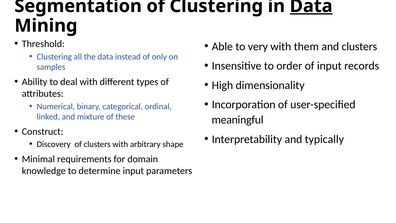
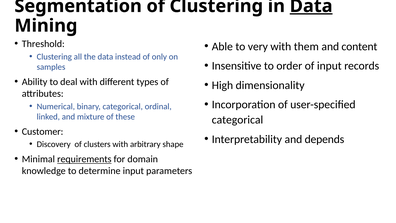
and clusters: clusters -> content (359, 46)
meaningful: meaningful -> categorical (237, 120)
Construct: Construct -> Customer (43, 131)
typically: typically -> depends (324, 139)
requirements underline: none -> present (84, 159)
